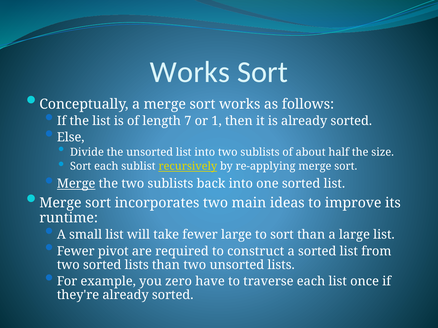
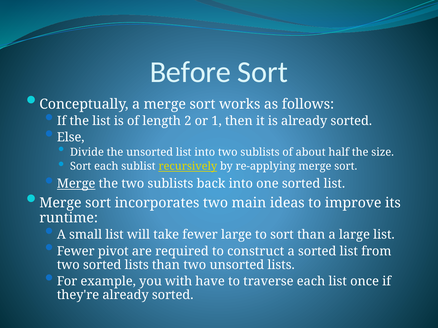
Works: Works -> Before (190, 72)
7: 7 -> 2 (188, 121)
zero: zero -> with (179, 282)
